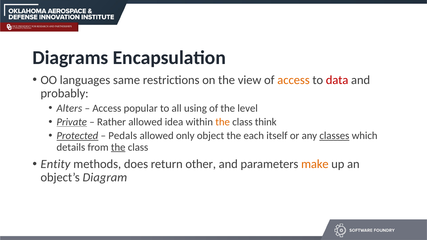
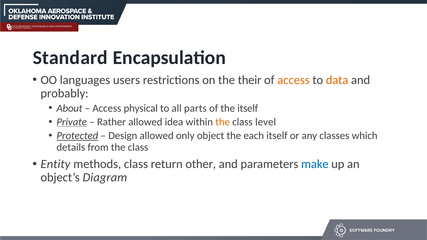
Diagrams: Diagrams -> Standard (70, 58)
same: same -> users (127, 80)
view: view -> their (250, 80)
data colour: red -> orange (337, 80)
Alters: Alters -> About (69, 108)
popular: popular -> physical (141, 108)
using: using -> parts (195, 108)
the level: level -> itself (248, 108)
think: think -> level (266, 122)
Pedals: Pedals -> Design (123, 136)
classes underline: present -> none (334, 136)
the underline: present -> none (118, 147)
methods does: does -> class (136, 164)
make colour: orange -> blue (315, 164)
